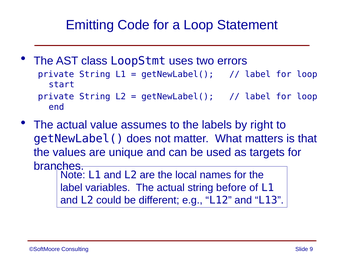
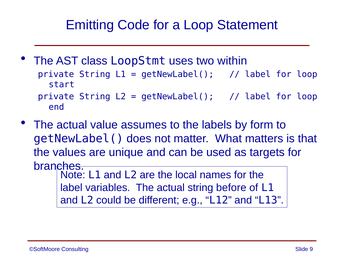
errors: errors -> within (232, 61)
right: right -> form (262, 125)
